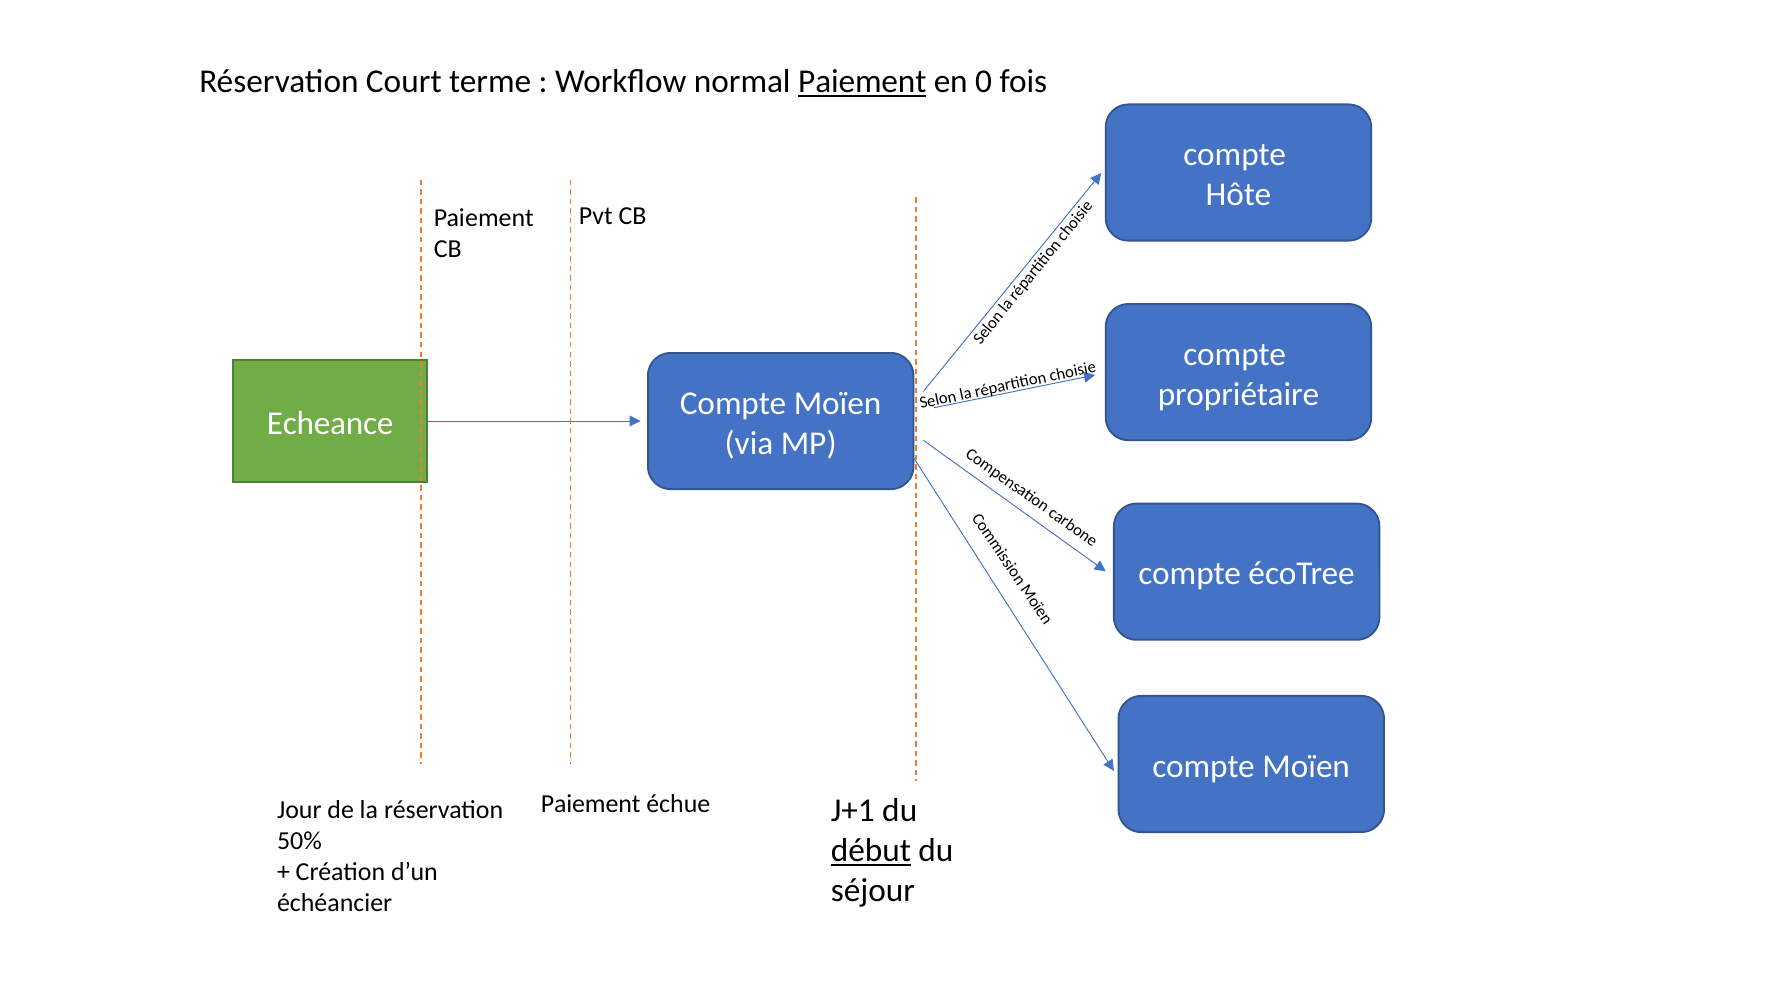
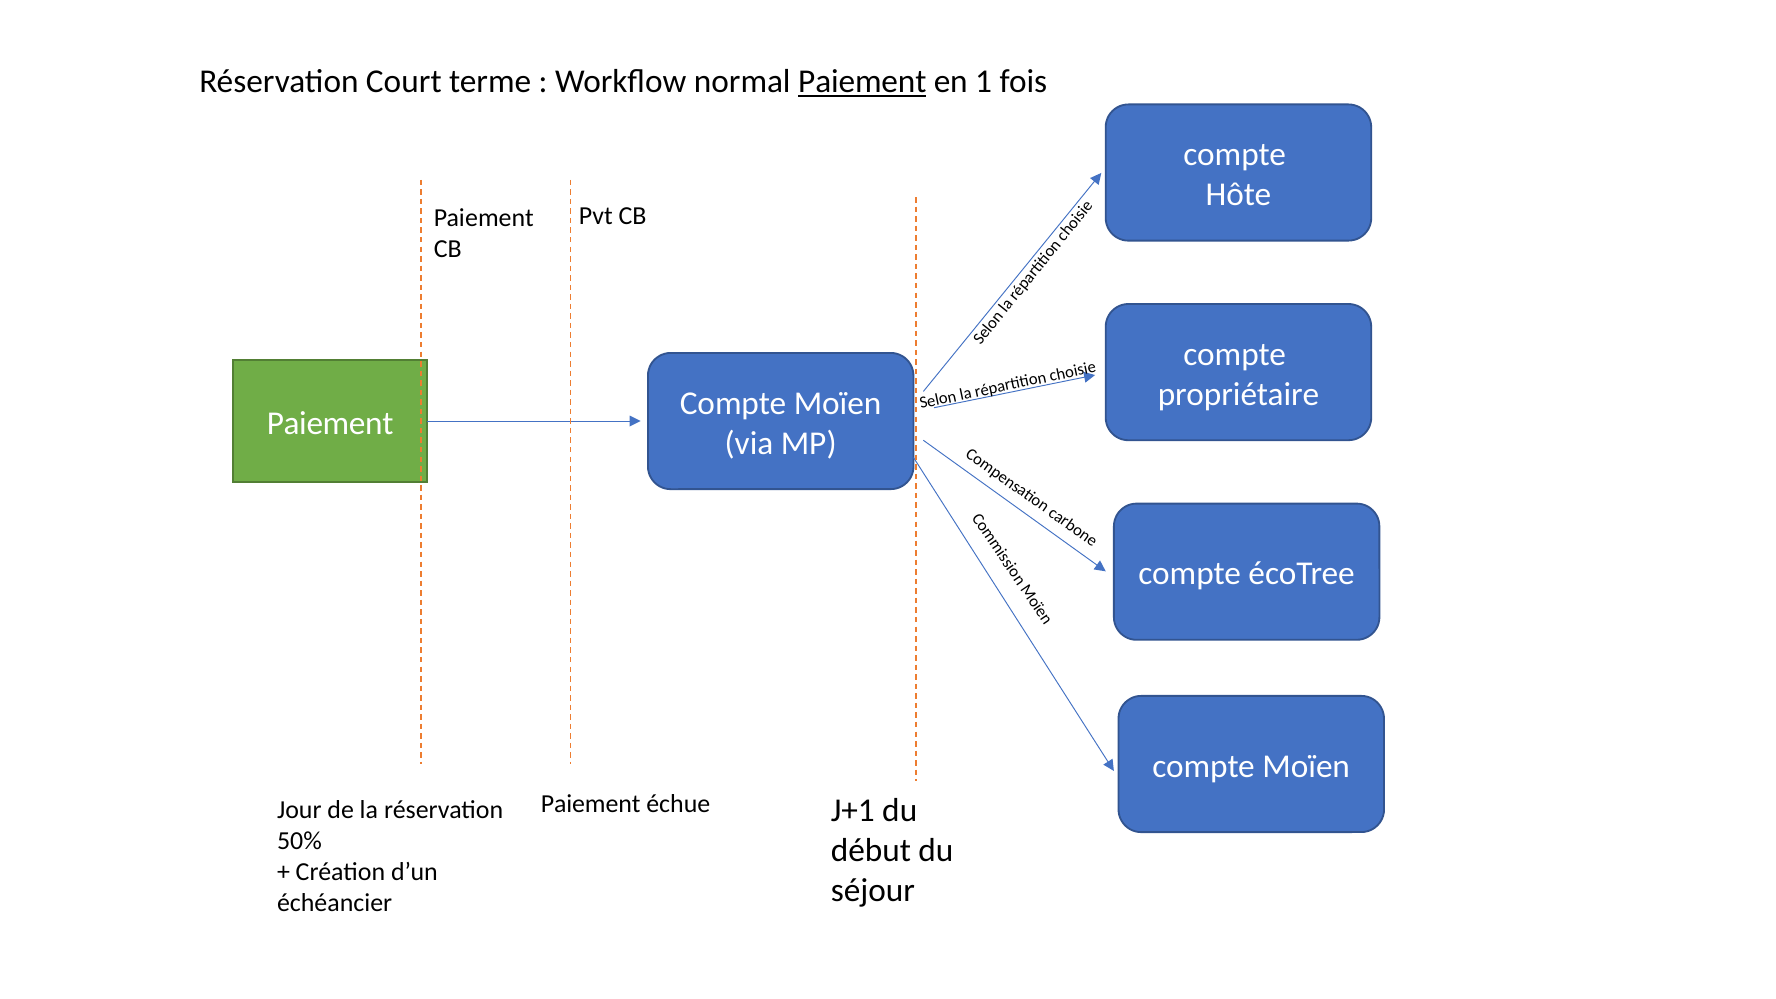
0: 0 -> 1 (984, 82)
Echeance: Echeance -> Paiement (330, 423)
début underline: present -> none (871, 850)
